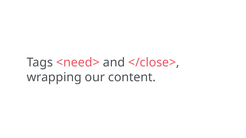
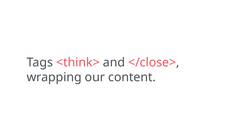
<need>: <need> -> <think> (78, 63)
